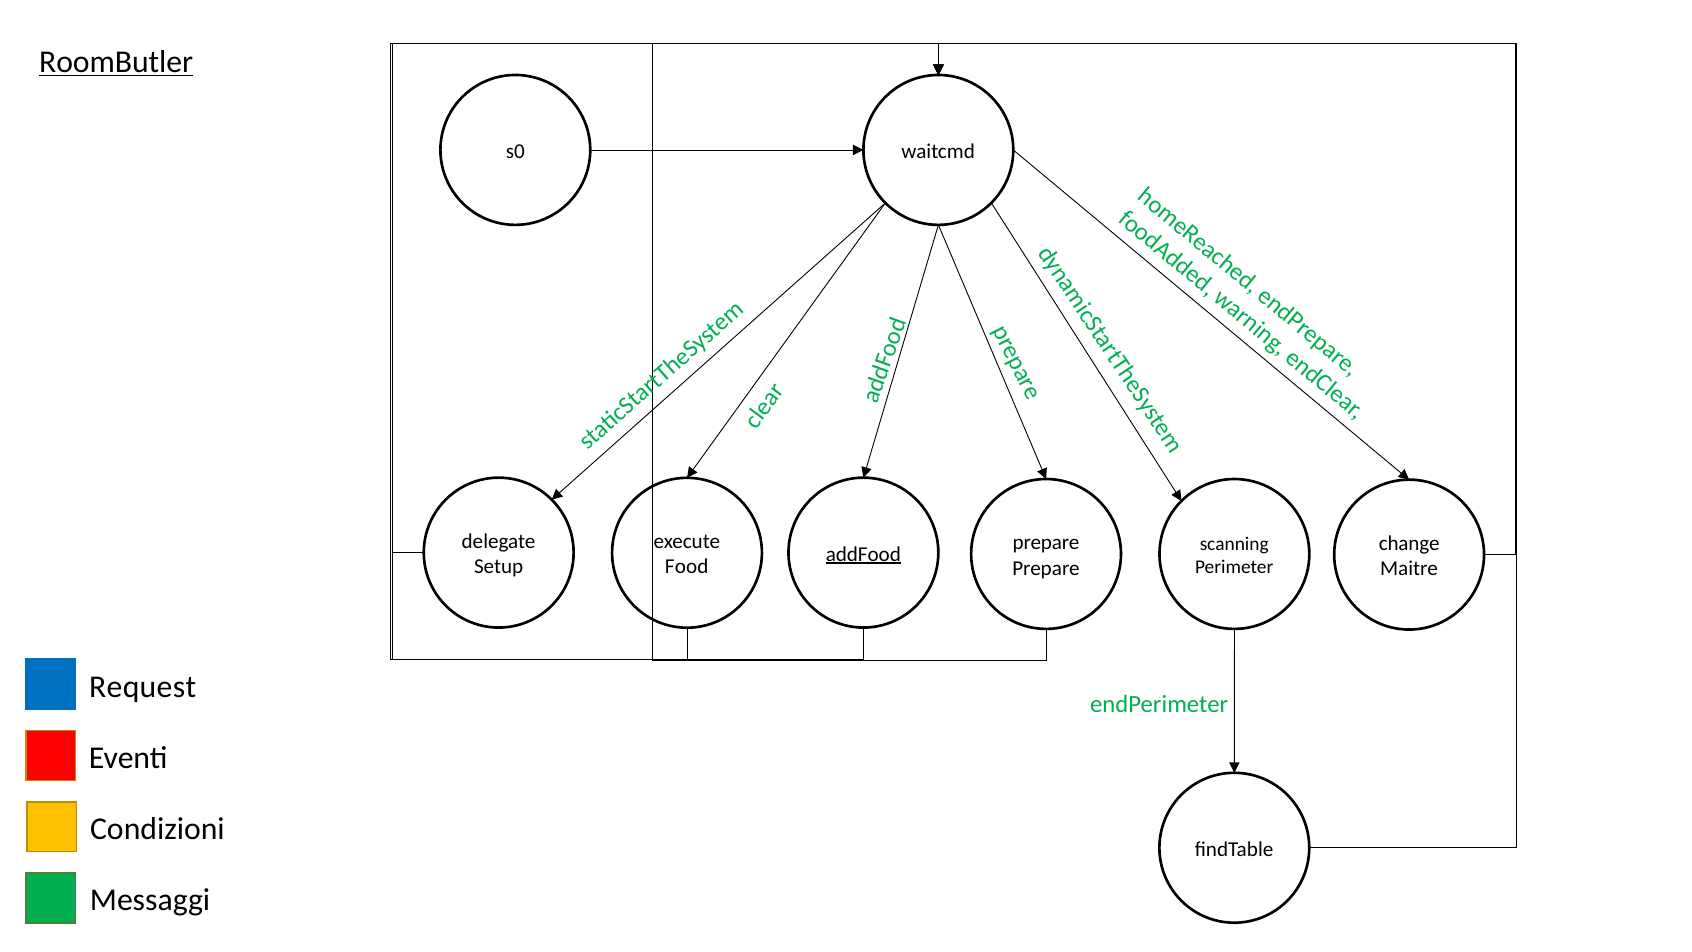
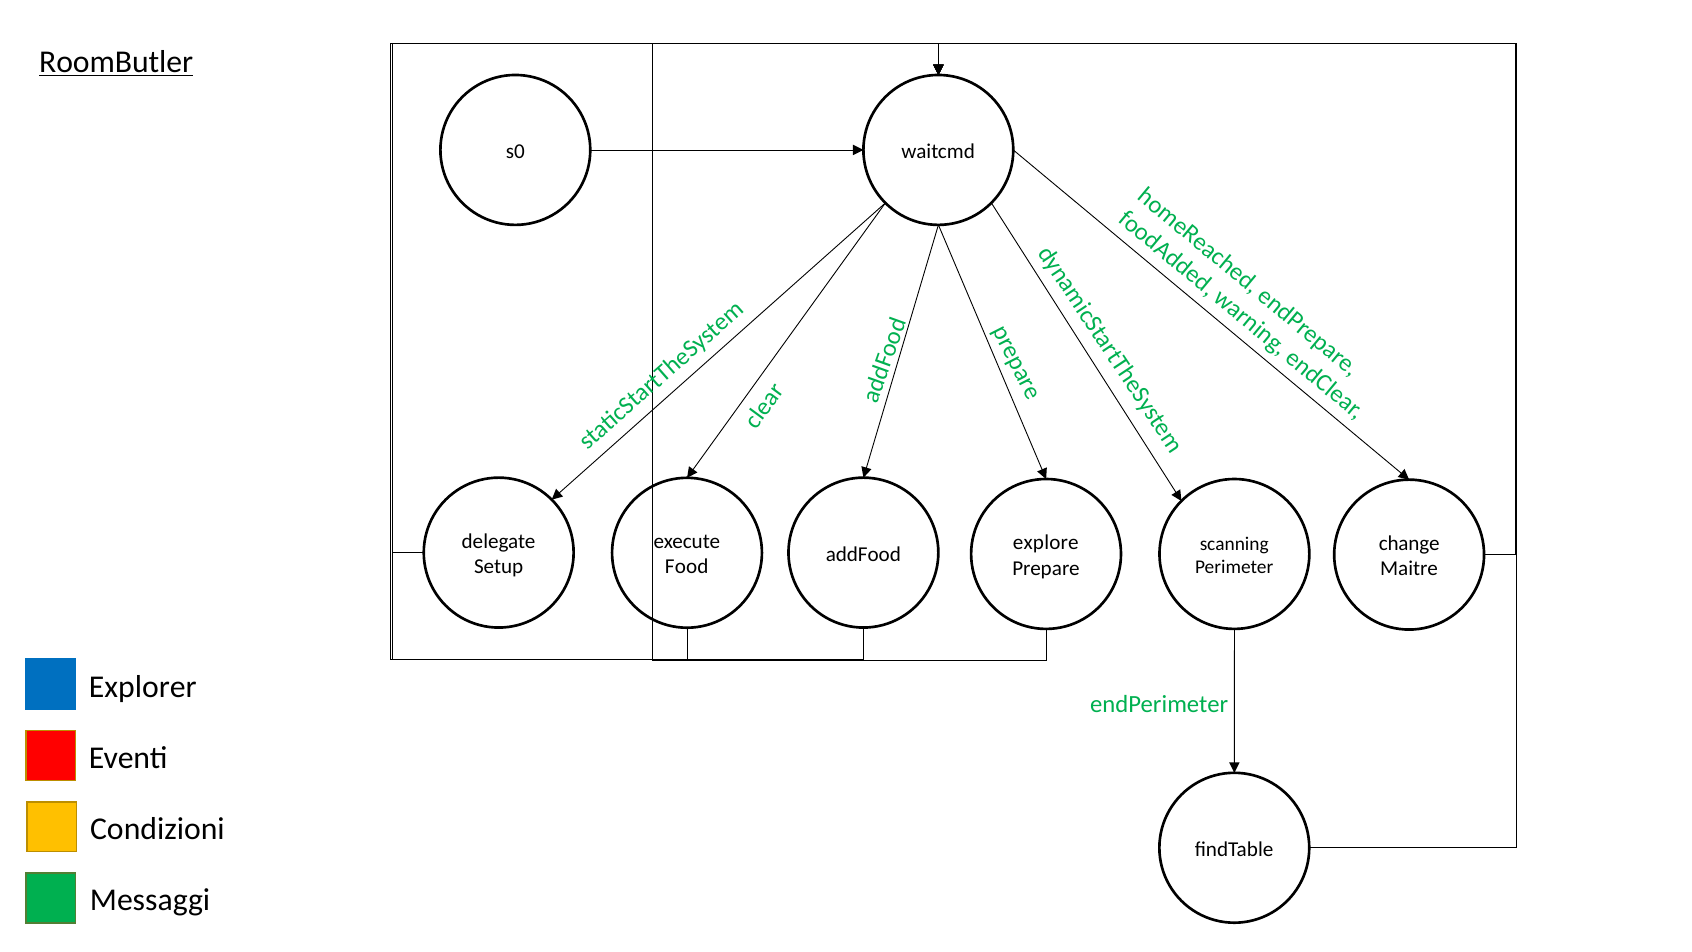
prepare: prepare -> explore (1046, 543)
addFood underline: present -> none (863, 554)
Request: Request -> Explorer (143, 687)
